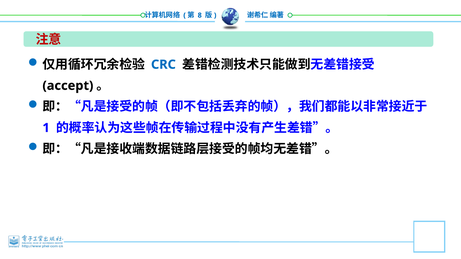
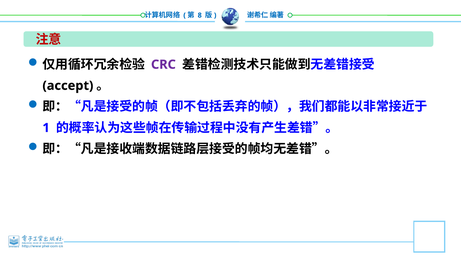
CRC colour: blue -> purple (163, 65)
